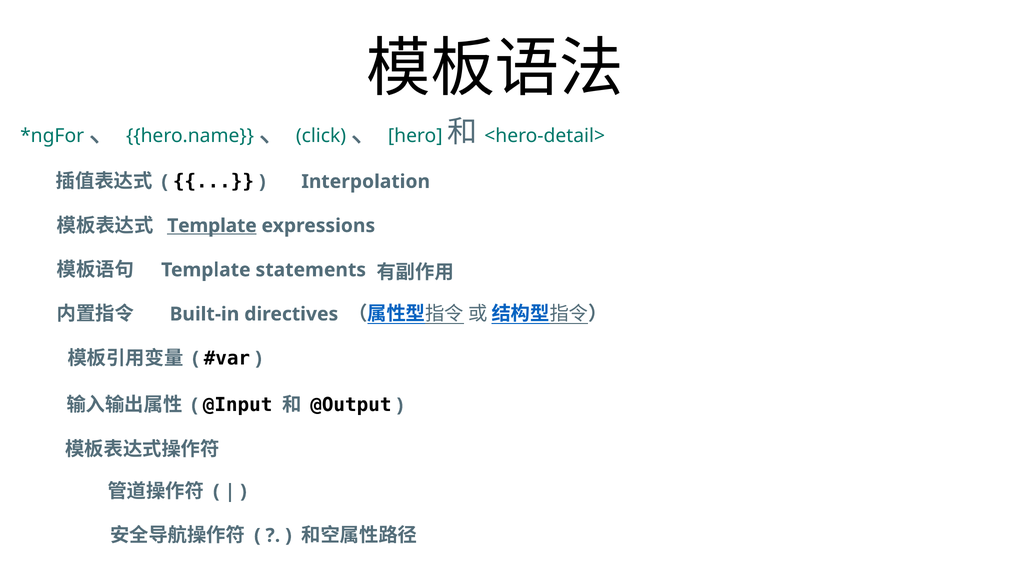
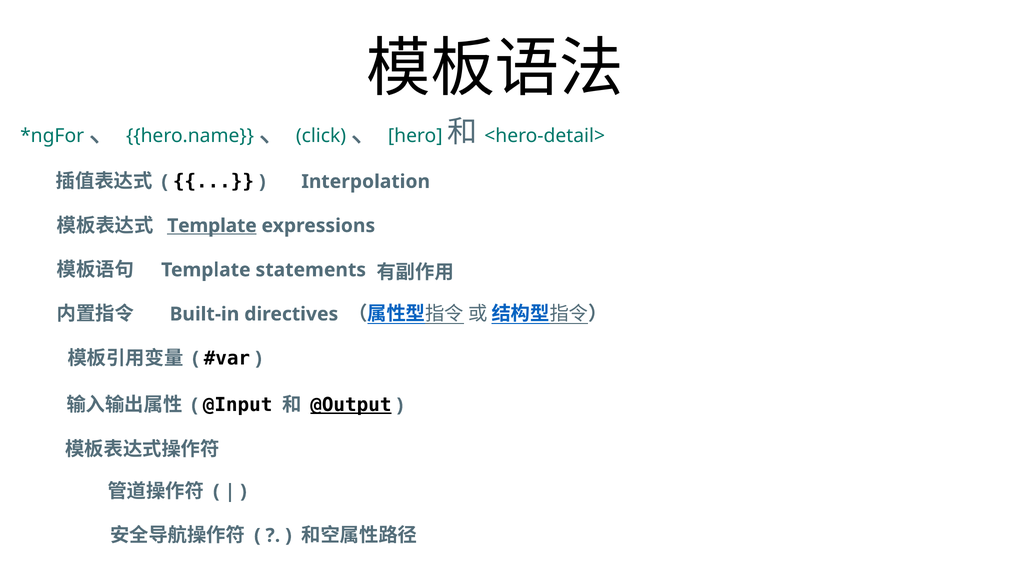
@Output underline: none -> present (351, 405)
